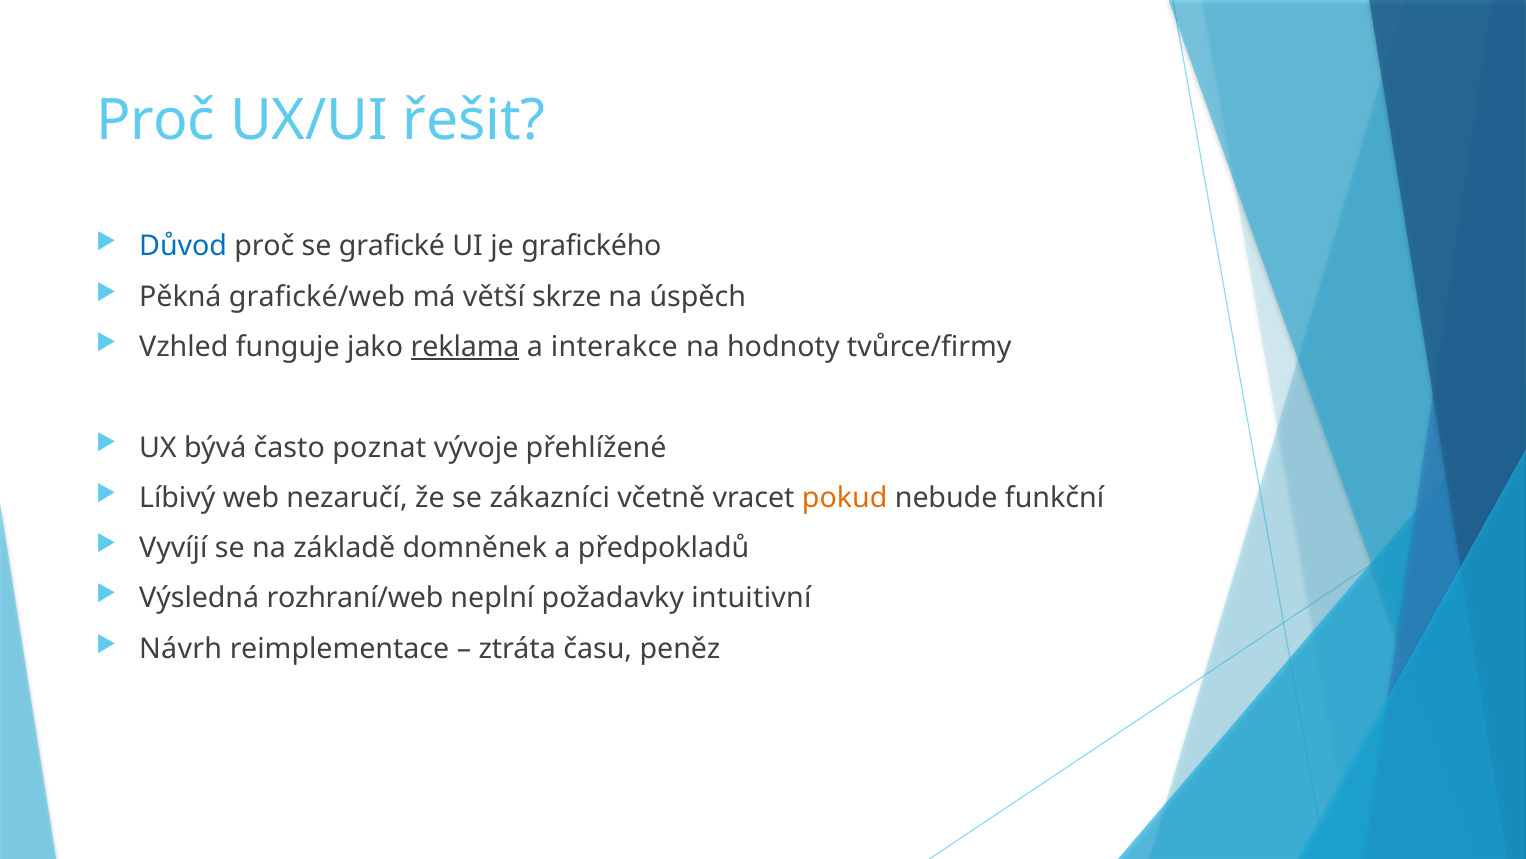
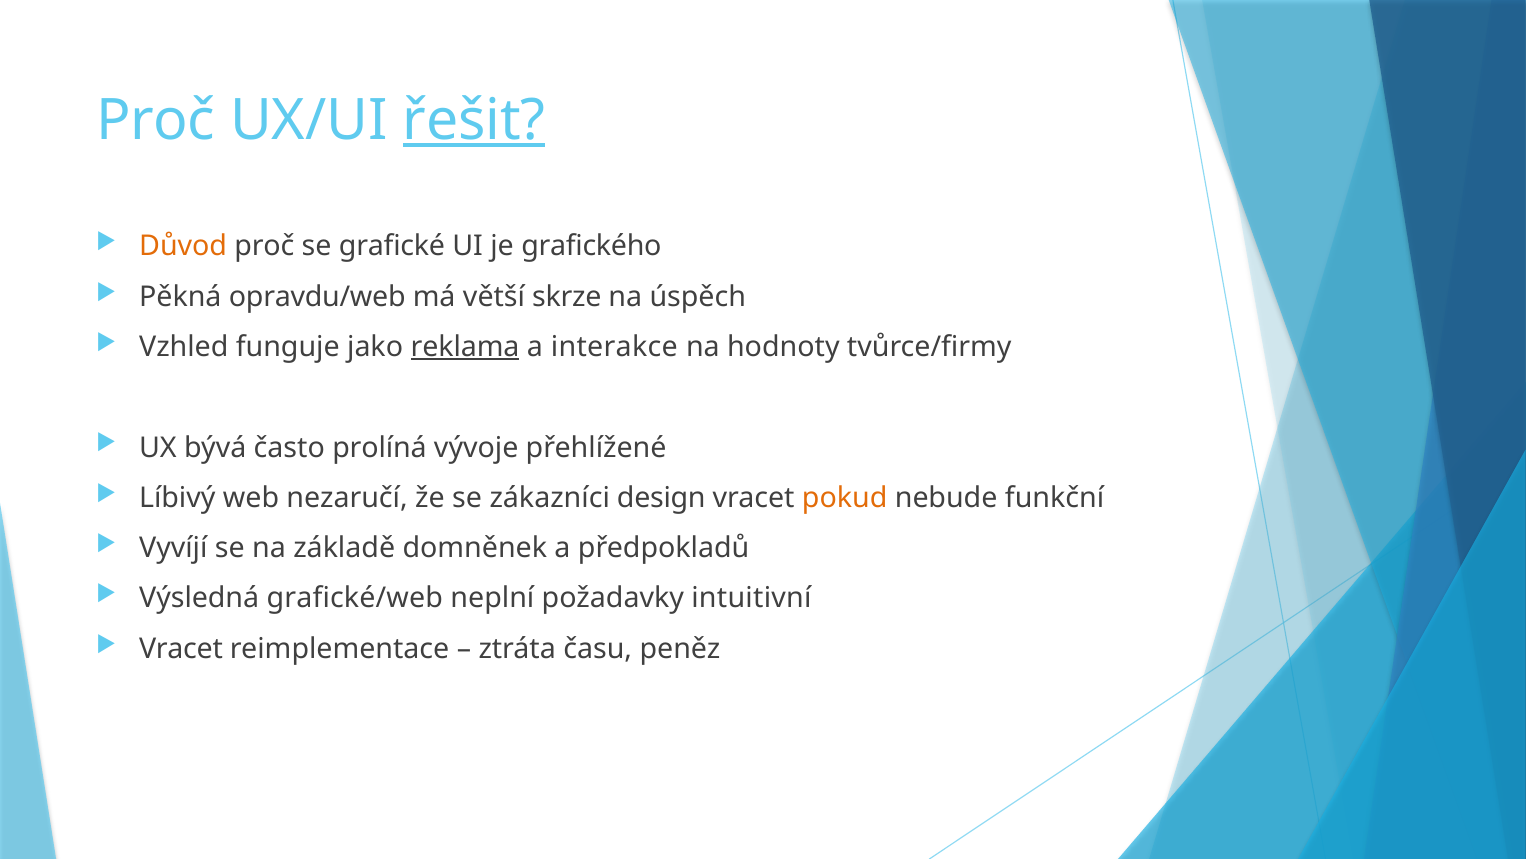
řešit underline: none -> present (474, 120)
Důvod colour: blue -> orange (183, 246)
grafické/web: grafické/web -> opravdu/web (317, 297)
poznat: poznat -> prolíná (379, 447)
včetně: včetně -> design (661, 497)
rozhraní/web: rozhraní/web -> grafické/web (355, 598)
Návrh: Návrh -> Vracet (181, 648)
